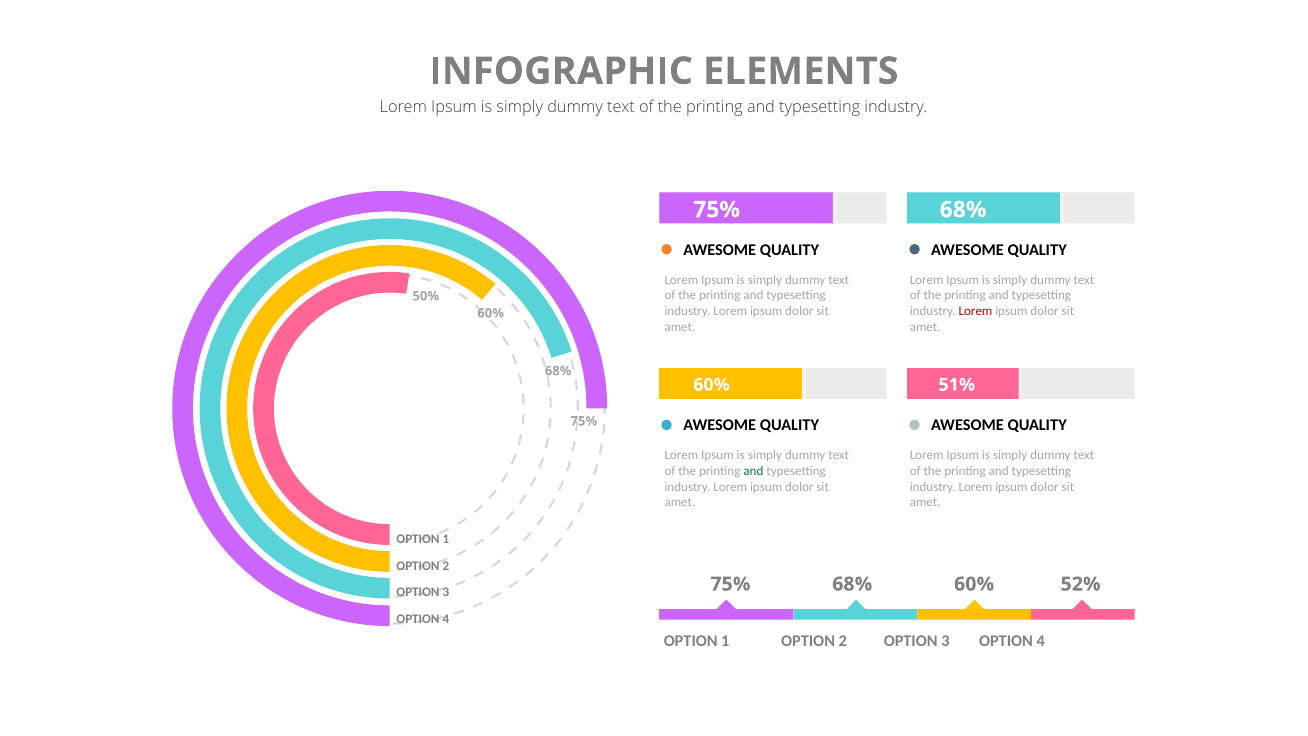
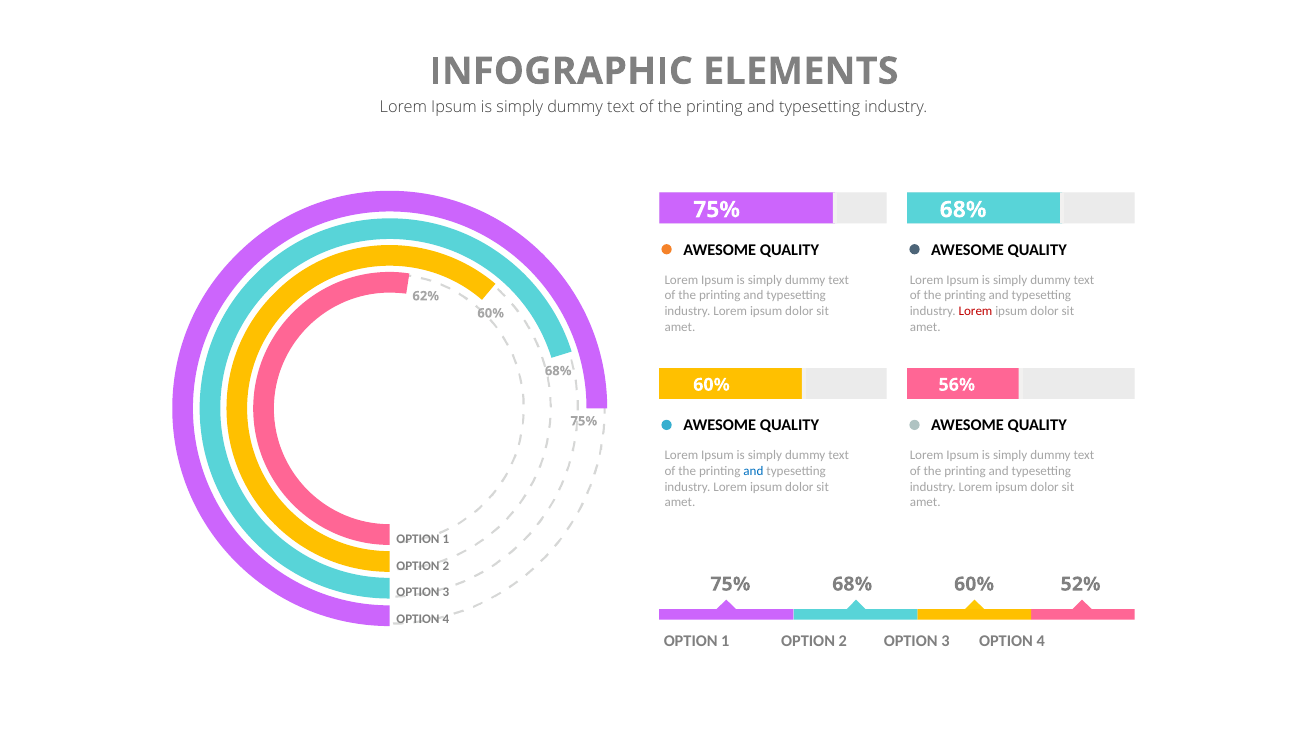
50%: 50% -> 62% (426, 296)
51%: 51% -> 56% (957, 385)
and colour: green -> blue (753, 471)
